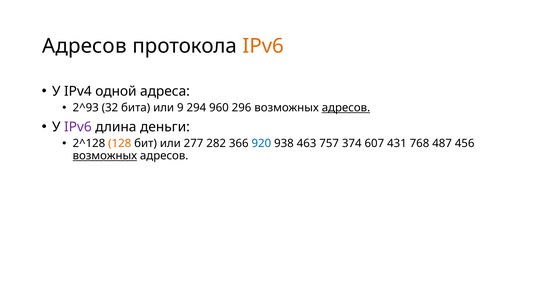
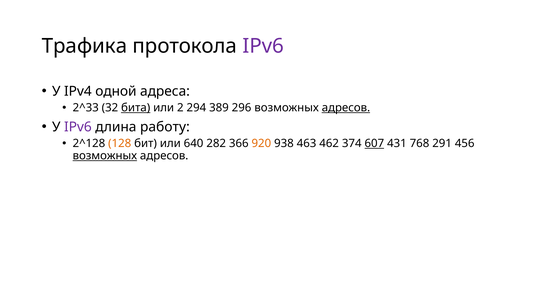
Адресов: Адресов -> Трафика (84, 46)
IPv6 colour: orange -> purple (263, 46)
2^93: 2^93 -> 2^33 (86, 108)
бита underline: none -> present (136, 108)
9: 9 -> 2 (180, 108)
960: 960 -> 389 (219, 108)
деньги: деньги -> работу (165, 127)
277: 277 -> 640 (194, 144)
920 colour: blue -> orange (261, 144)
757: 757 -> 462 (329, 144)
607 underline: none -> present (374, 144)
487: 487 -> 291 (442, 144)
